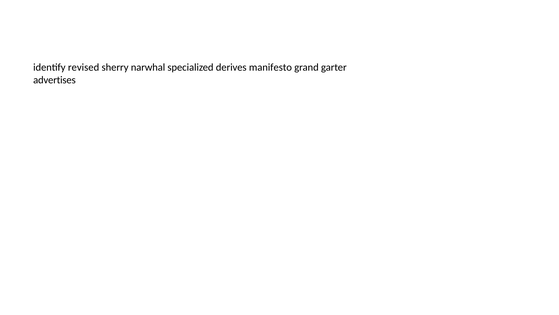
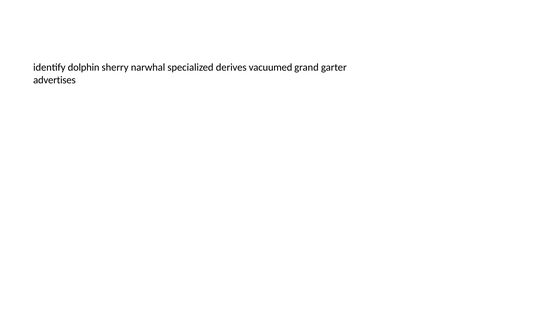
revised: revised -> dolphin (84, 67)
manifesto: manifesto -> vacuumed (271, 67)
